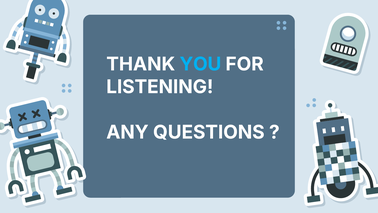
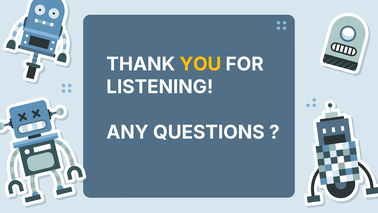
YOU colour: light blue -> yellow (200, 64)
